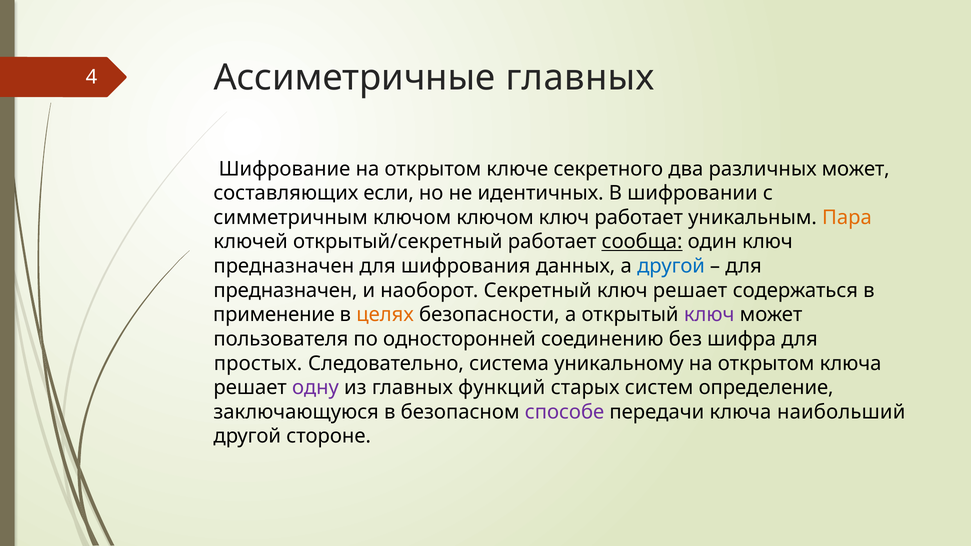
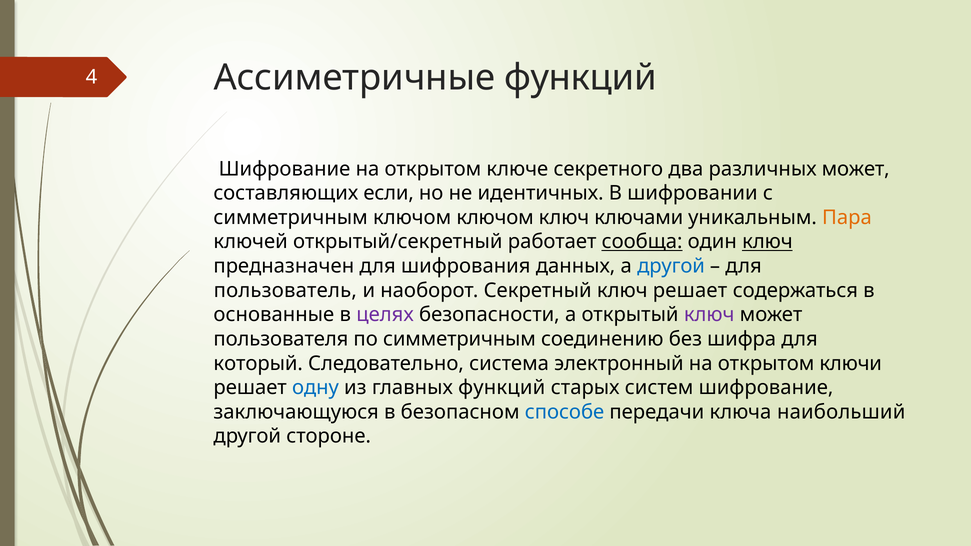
Ассиметричные главных: главных -> функций (580, 78)
ключ работает: работает -> ключами (639, 218)
ключ underline: none -> present (767, 242)
предназначен: предназначен -> пользователь (285, 291)
применение: применение -> основанные (274, 315)
целях colour: orange -> purple (385, 315)
по односторонней: односторонней -> симметричным (459, 339)
простых: простых -> который (258, 363)
уникальному: уникальному -> электронный (619, 363)
открытом ключа: ключа -> ключи (851, 363)
одну colour: purple -> blue (315, 388)
систем определение: определение -> шифрование (766, 388)
способе colour: purple -> blue (565, 412)
